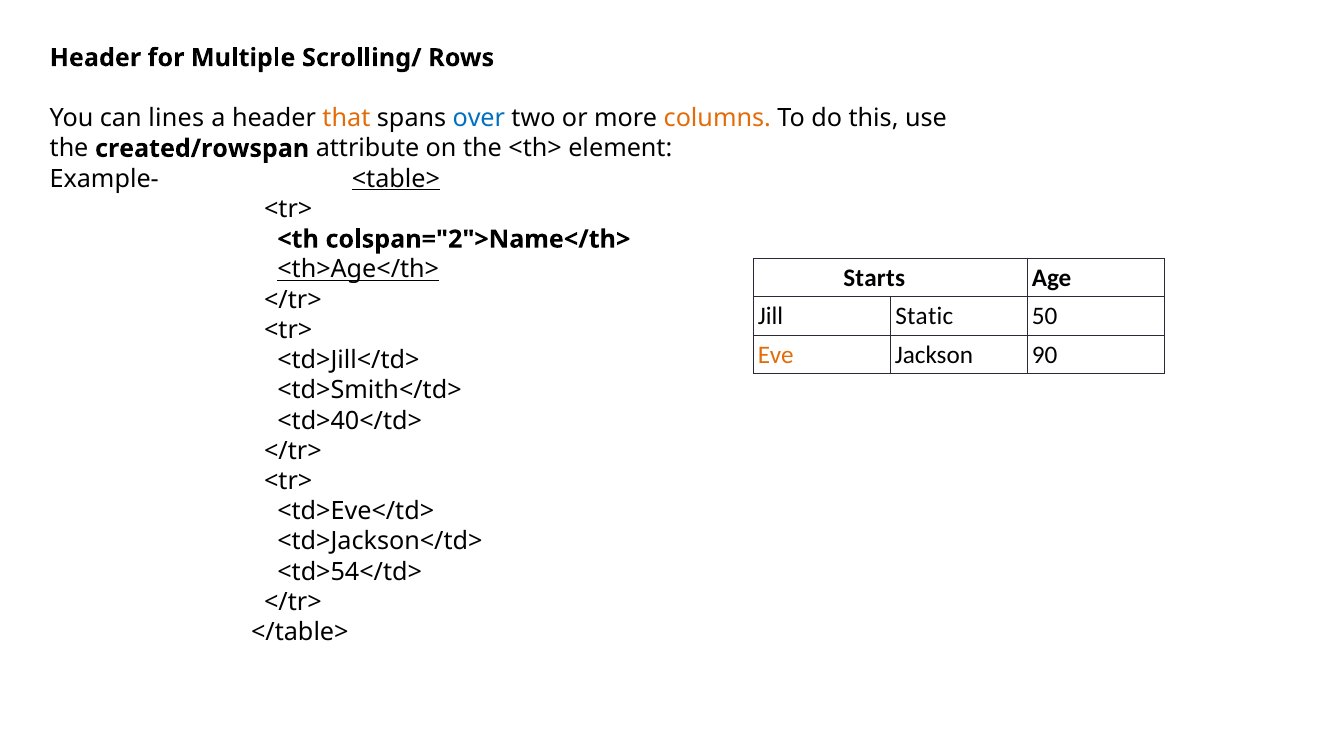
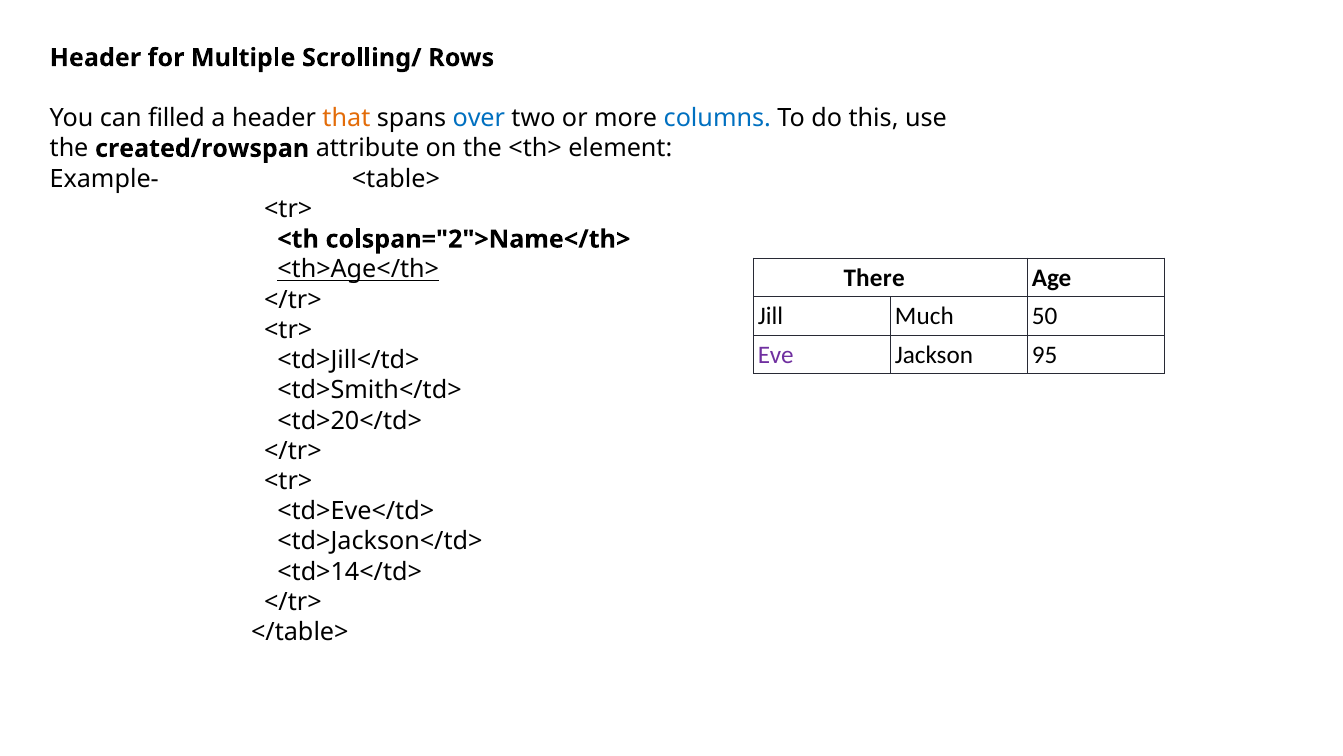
lines: lines -> filled (177, 118)
columns colour: orange -> blue (717, 118)
<table> underline: present -> none (396, 179)
Starts: Starts -> There (874, 278)
Static: Static -> Much (924, 316)
Eve colour: orange -> purple (776, 355)
90: 90 -> 95 (1045, 355)
<td>40</td>: <td>40</td> -> <td>20</td> (350, 420)
<td>54</td>: <td>54</td> -> <td>14</td> (350, 571)
